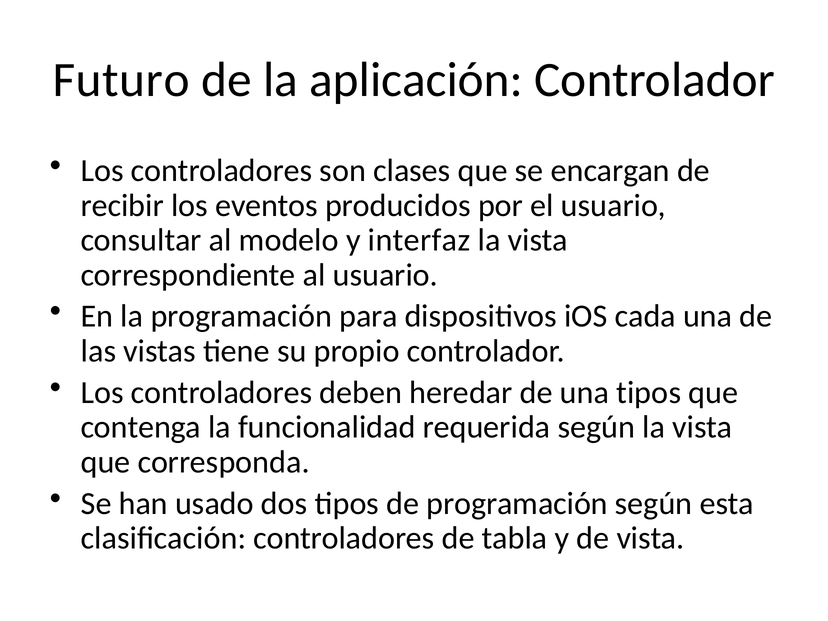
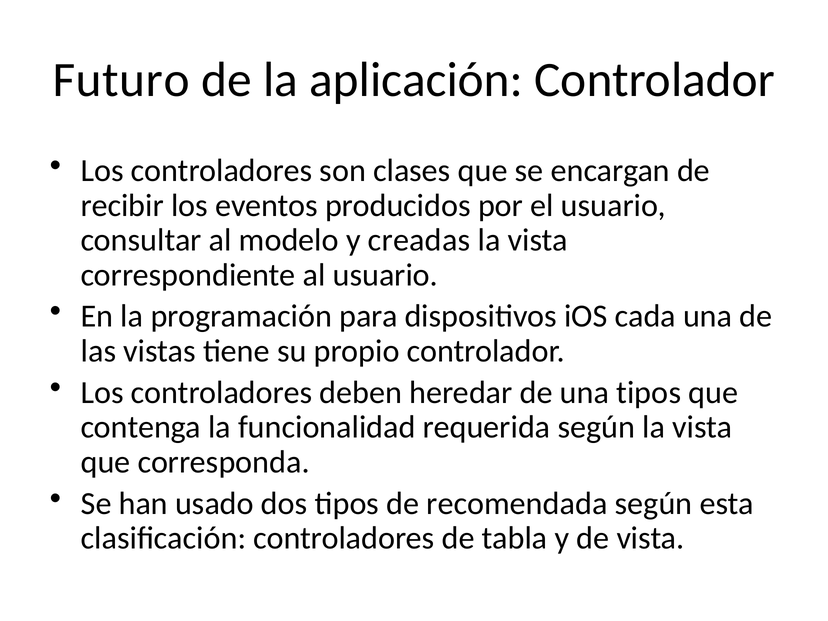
interfaz: interfaz -> creadas (419, 240)
de programación: programación -> recomendada (517, 504)
